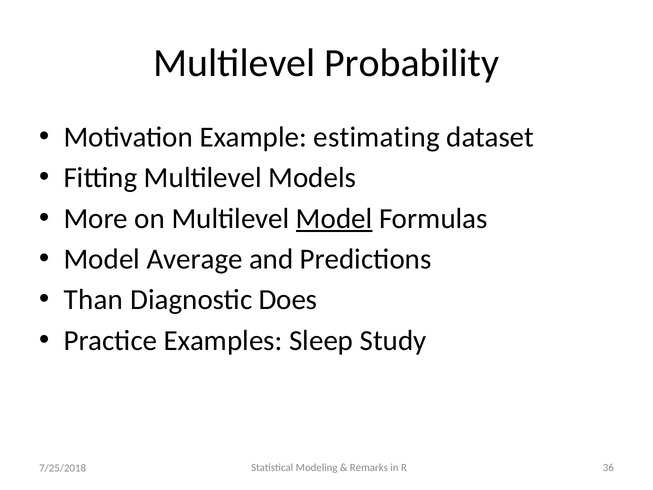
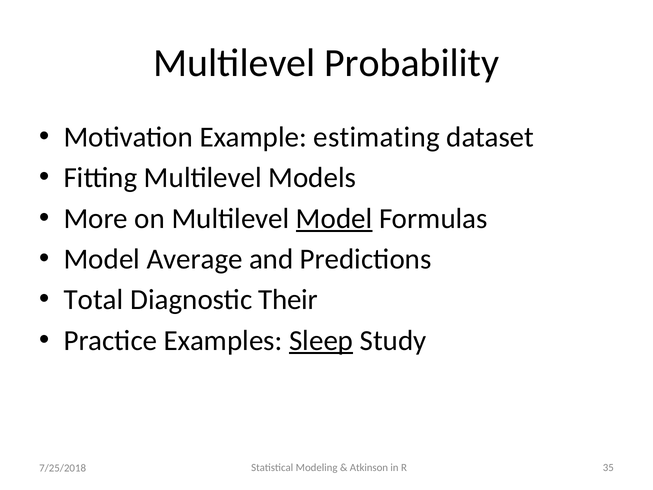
Than: Than -> Total (94, 300)
Does: Does -> Their (288, 300)
Sleep underline: none -> present (321, 340)
Remarks: Remarks -> Atkinson (369, 468)
36: 36 -> 35 (608, 468)
